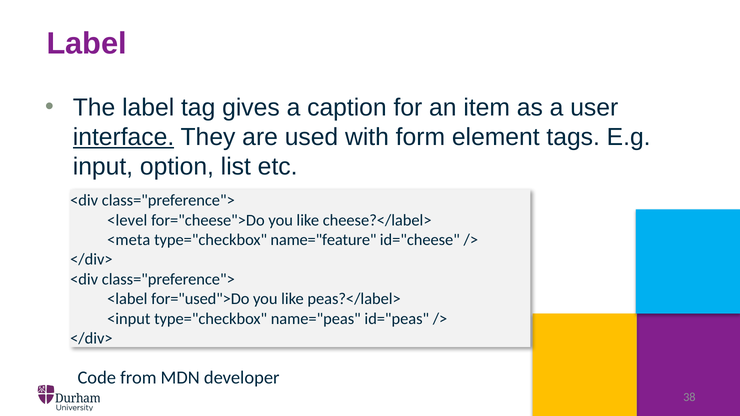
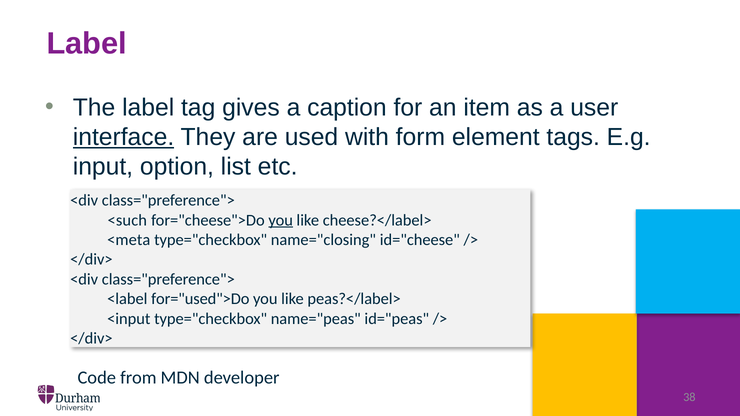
<level: <level -> <such (127, 220)
you underline: none -> present (281, 220)
name="feature: name="feature -> name="closing (323, 240)
